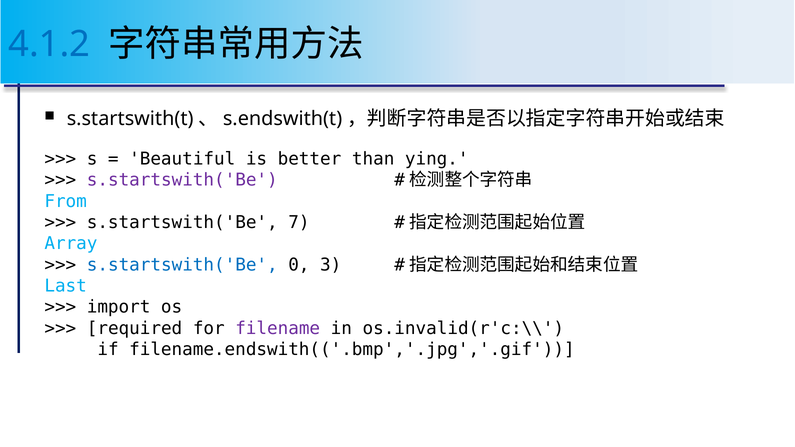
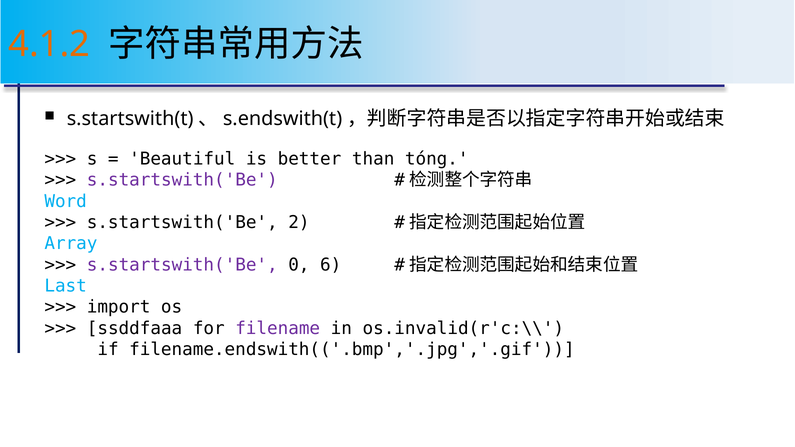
4.1.2 colour: blue -> orange (49, 44)
ying: ying -> tóng (437, 159)
From: From -> Word (66, 201)
7: 7 -> 2 (299, 223)
s.startswith('Be colour: blue -> purple (182, 265)
3: 3 -> 6 (331, 265)
required: required -> ssddfaaa (135, 328)
